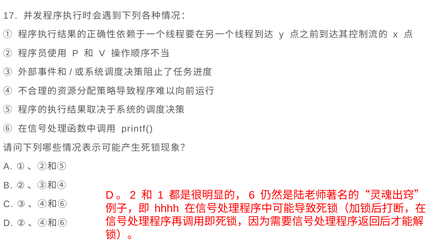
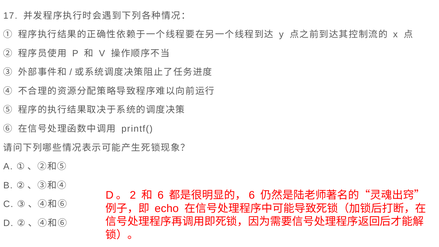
1: 1 -> 6 (161, 195)
hhhh: hhhh -> echo (167, 208)
